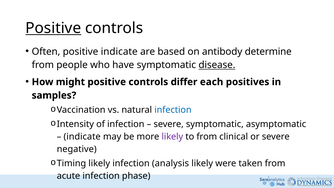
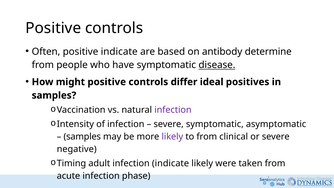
Positive underline: present -> none (53, 28)
each: each -> ideal (212, 82)
infection colour: blue -> purple (173, 110)
indicate: indicate -> samples (82, 137)
Timing likely: likely -> adult (99, 163)
infection analysis: analysis -> indicate (170, 163)
